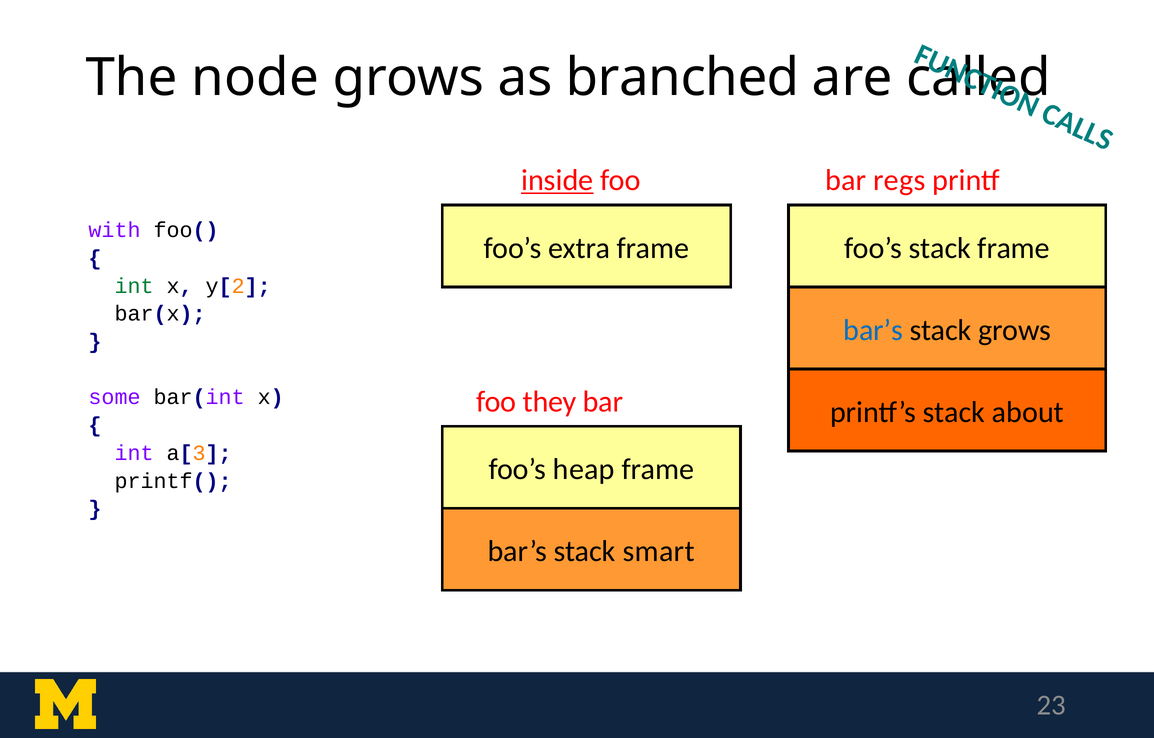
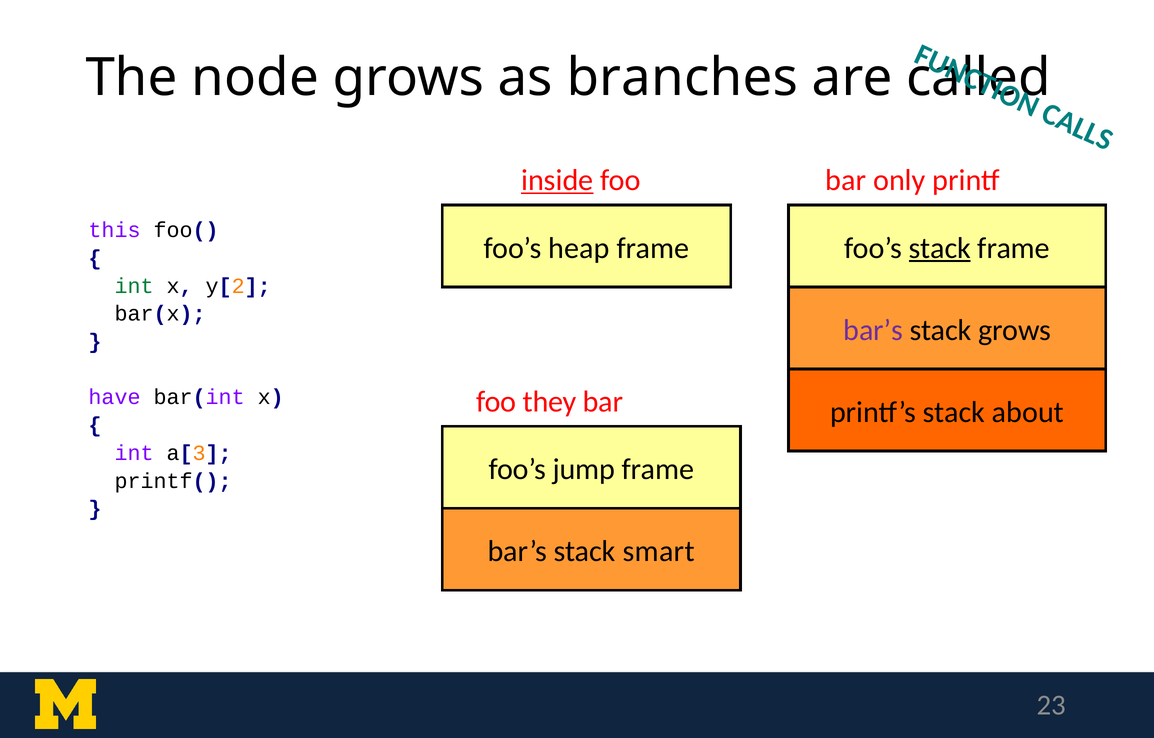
branched: branched -> branches (682, 78)
regs: regs -> only (899, 180)
with: with -> this (115, 230)
extra: extra -> heap (579, 248)
stack underline: none -> present (940, 248)
bar’s colour: blue -> purple (873, 330)
some: some -> have (115, 397)
heap: heap -> jump (584, 469)
